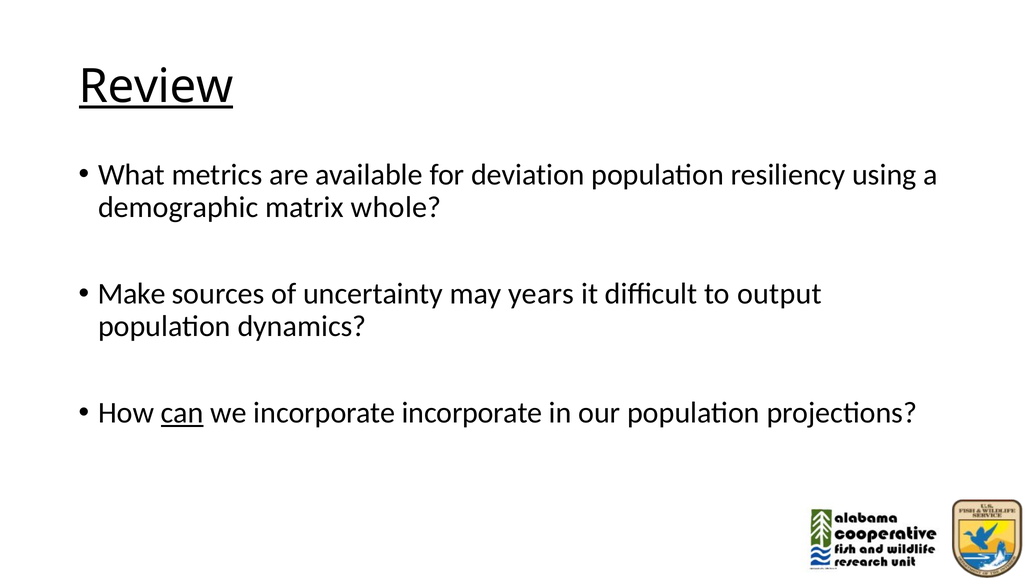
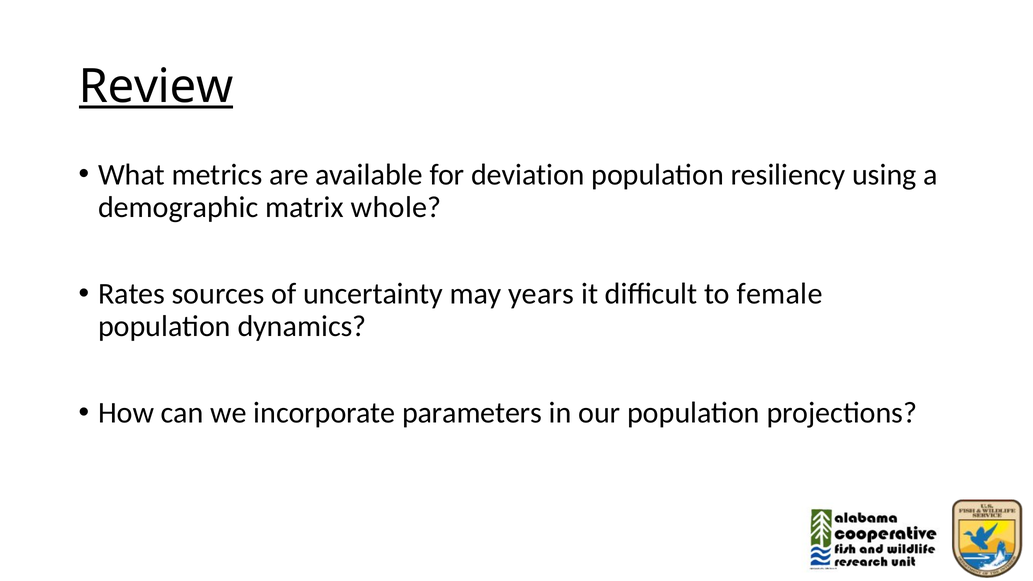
Make: Make -> Rates (132, 294)
output: output -> female (780, 294)
can underline: present -> none (182, 413)
incorporate incorporate: incorporate -> parameters (472, 413)
